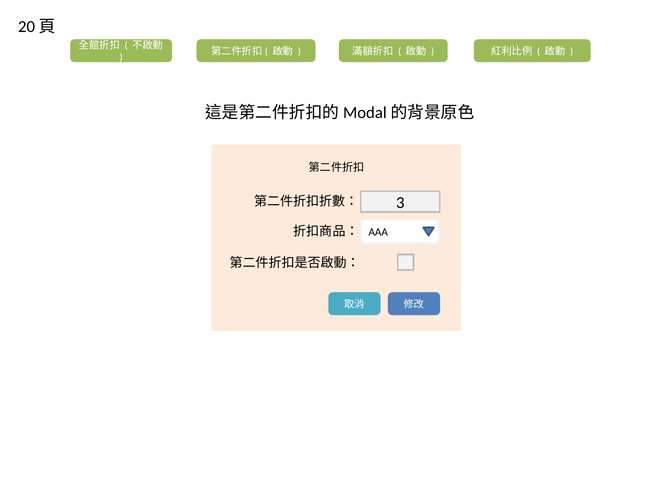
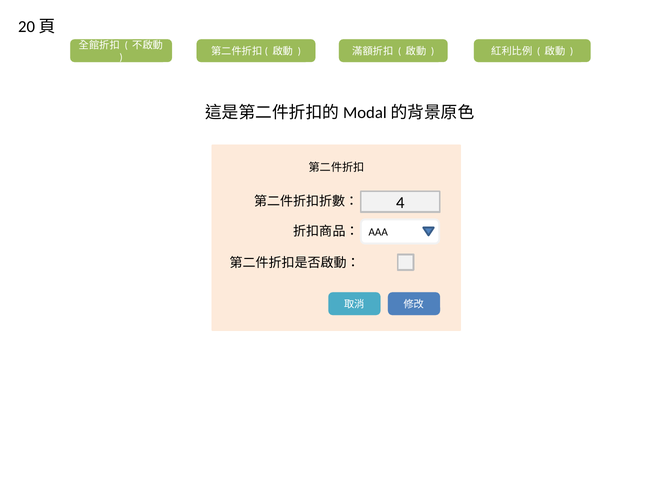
3: 3 -> 4 (400, 203)
